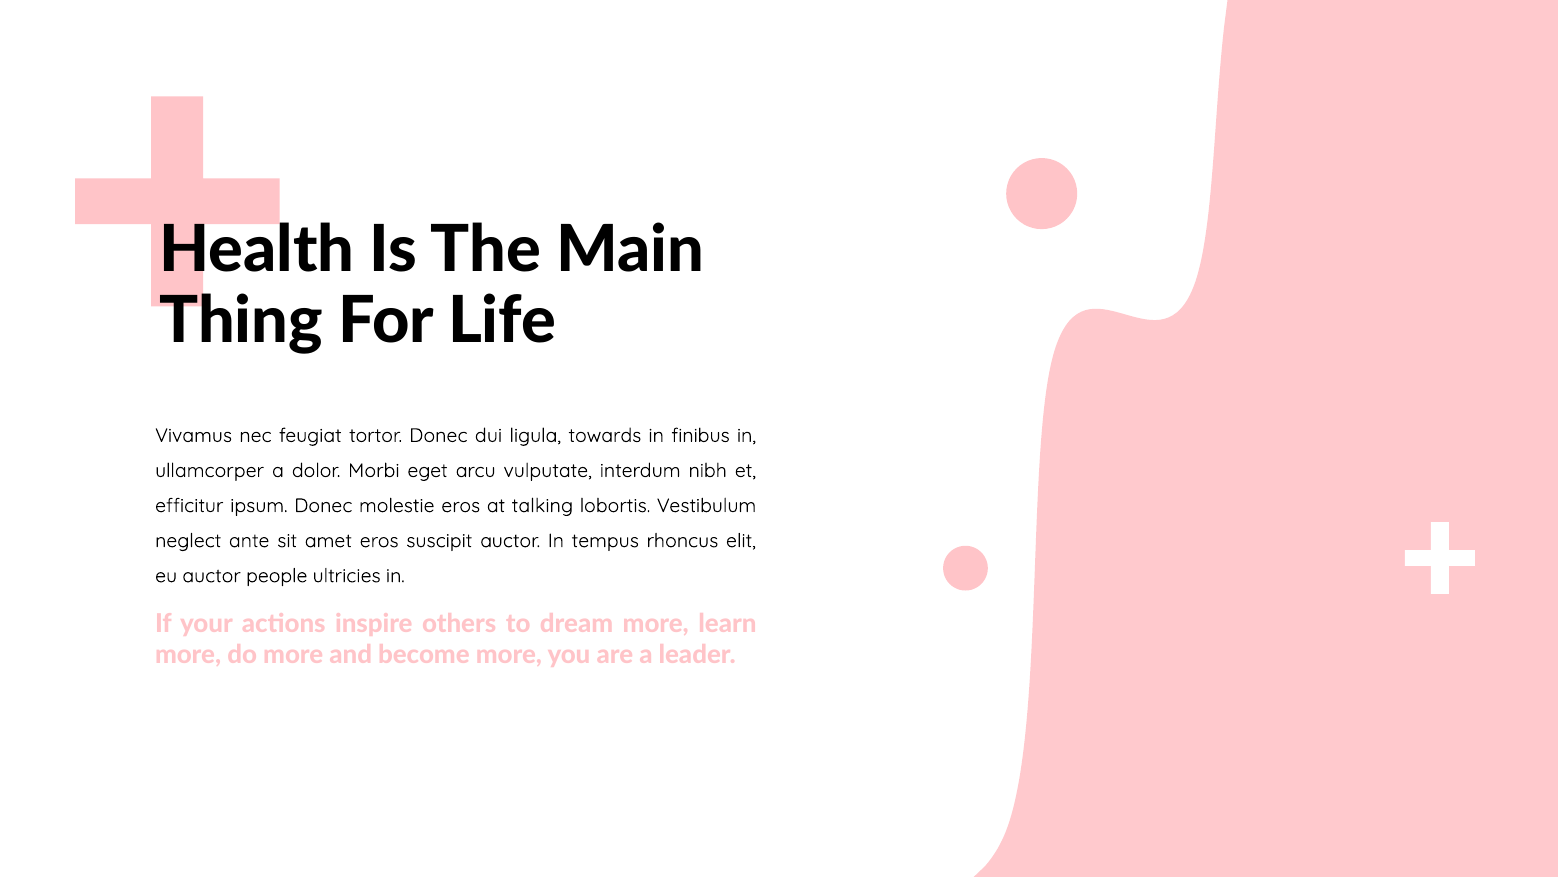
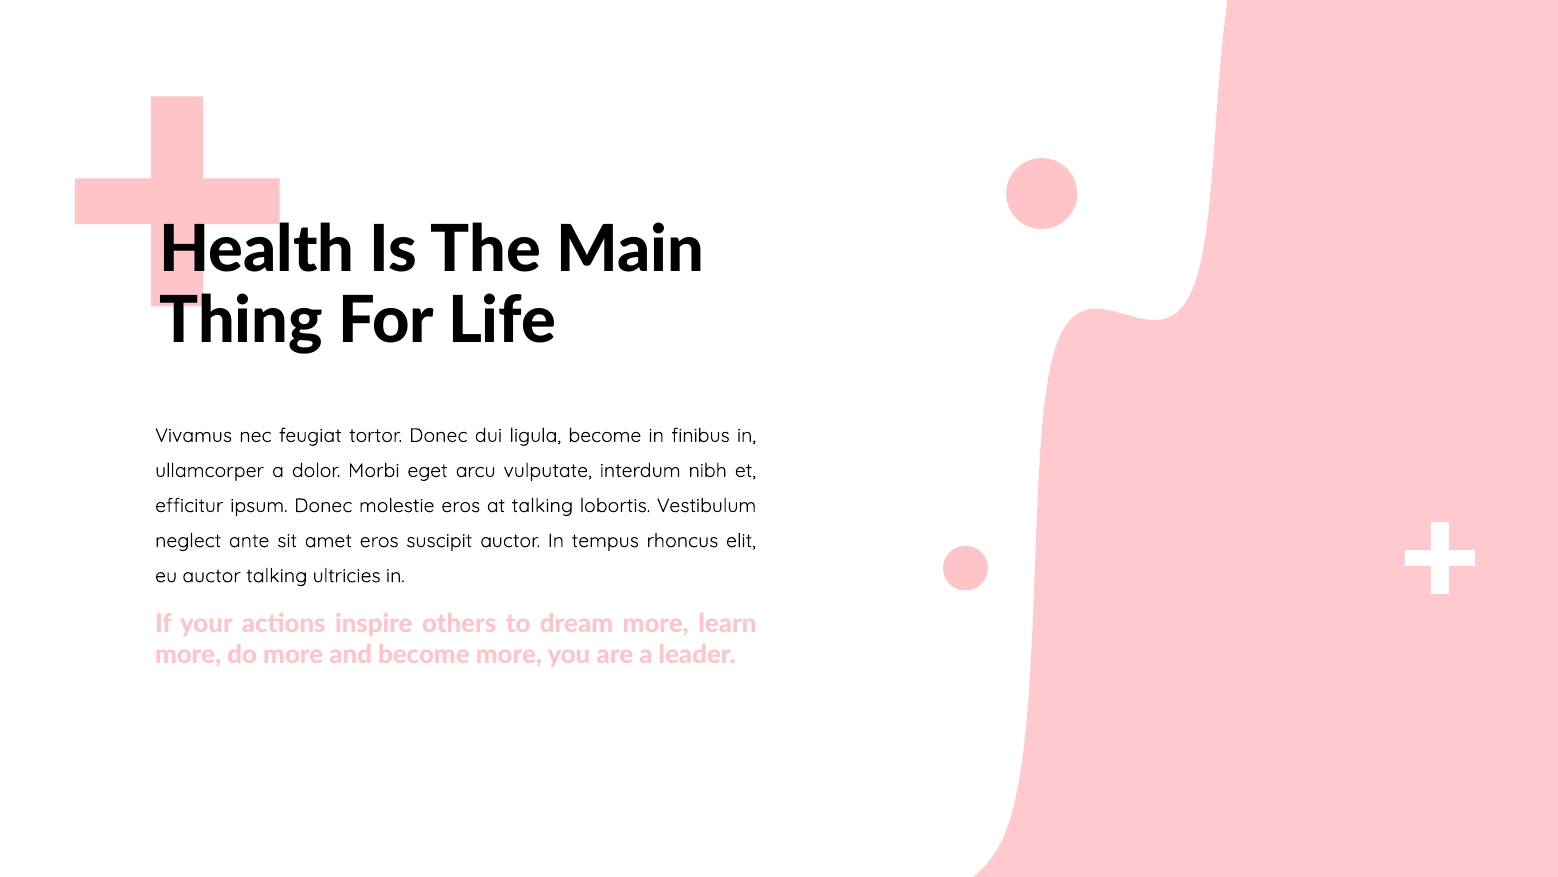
ligula towards: towards -> become (605, 435)
auctor people: people -> talking (277, 575)
